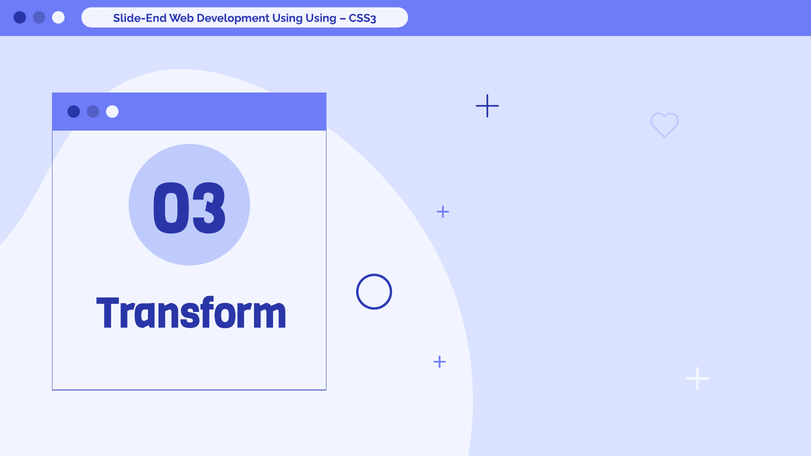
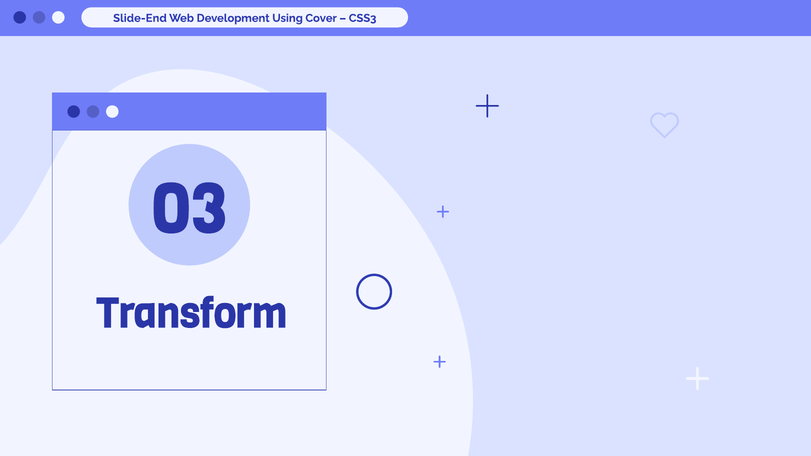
Using Using: Using -> Cover (321, 18)
